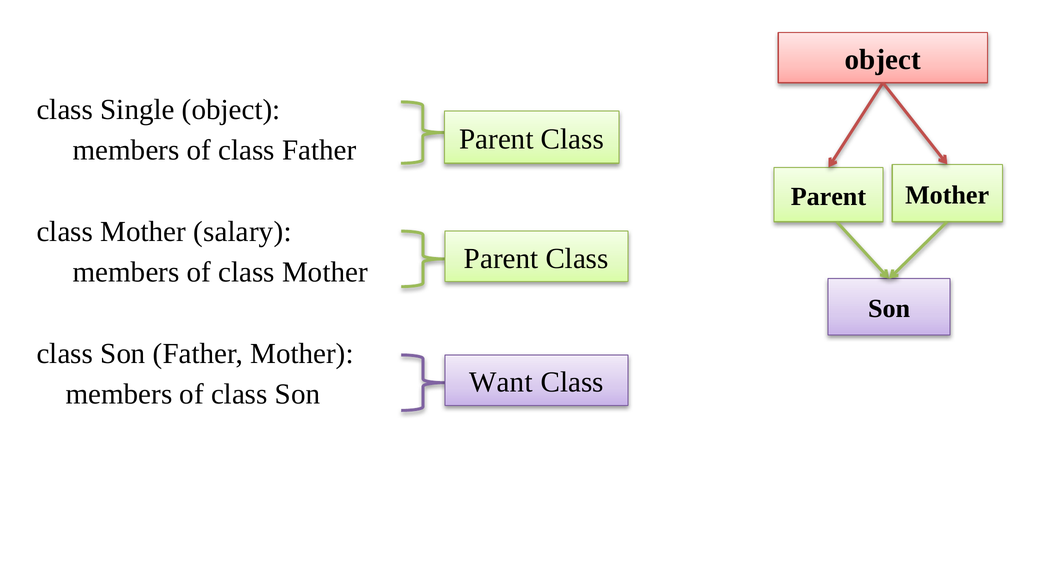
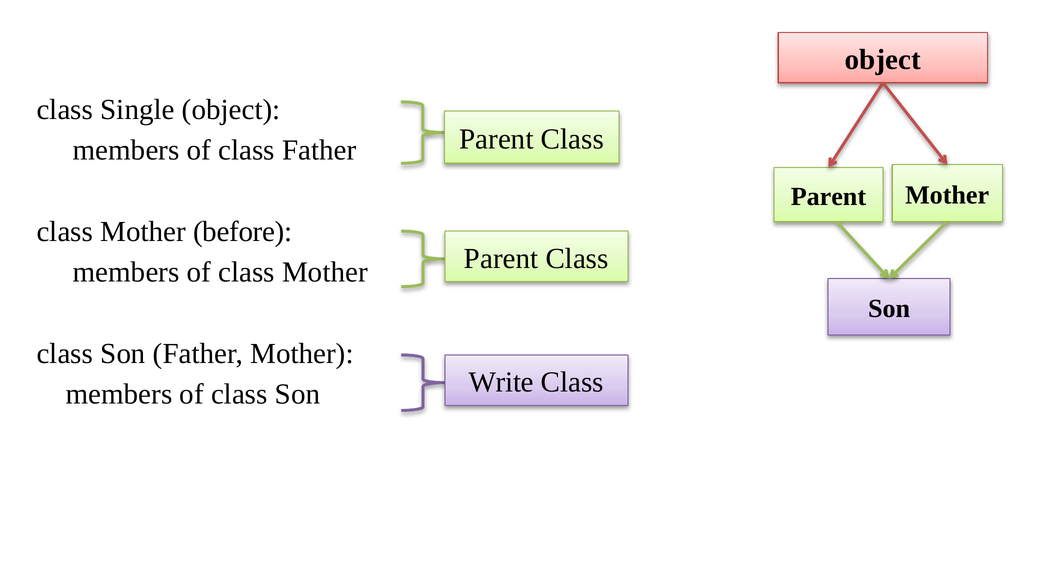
salary: salary -> before (243, 232)
Want: Want -> Write (501, 382)
